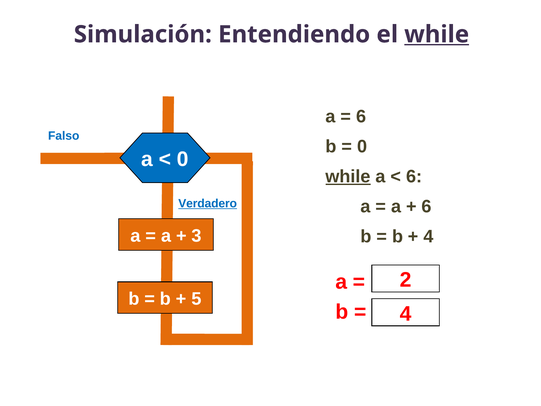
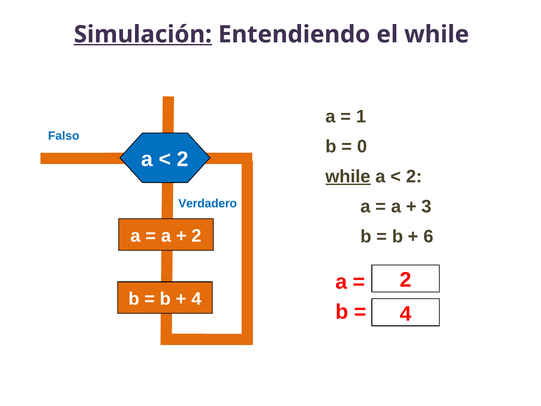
Simulación underline: none -> present (143, 34)
while underline: present -> none (437, 34)
6: 6 -> 1 (361, 116)
0: 0 -> 2 (183, 159)
6: 6 -> 2 (414, 176)
Verdadero underline: present -> none (208, 203)
6: 6 -> 3 (427, 206)
3: 3 -> 2 (197, 236)
4: 4 -> 6 (429, 237)
5: 5 -> 4 (196, 299)
